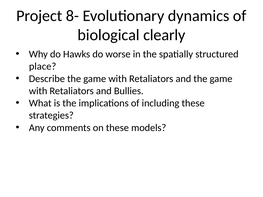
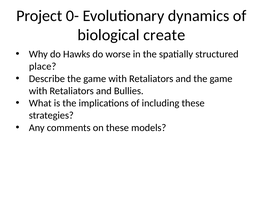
8-: 8- -> 0- (72, 16)
clearly: clearly -> create (164, 35)
